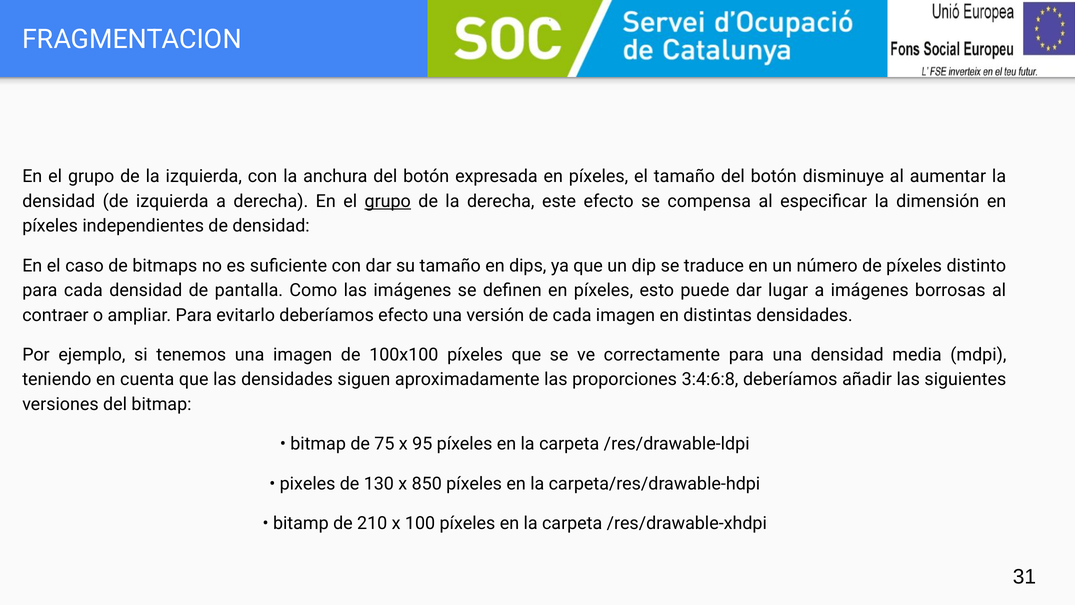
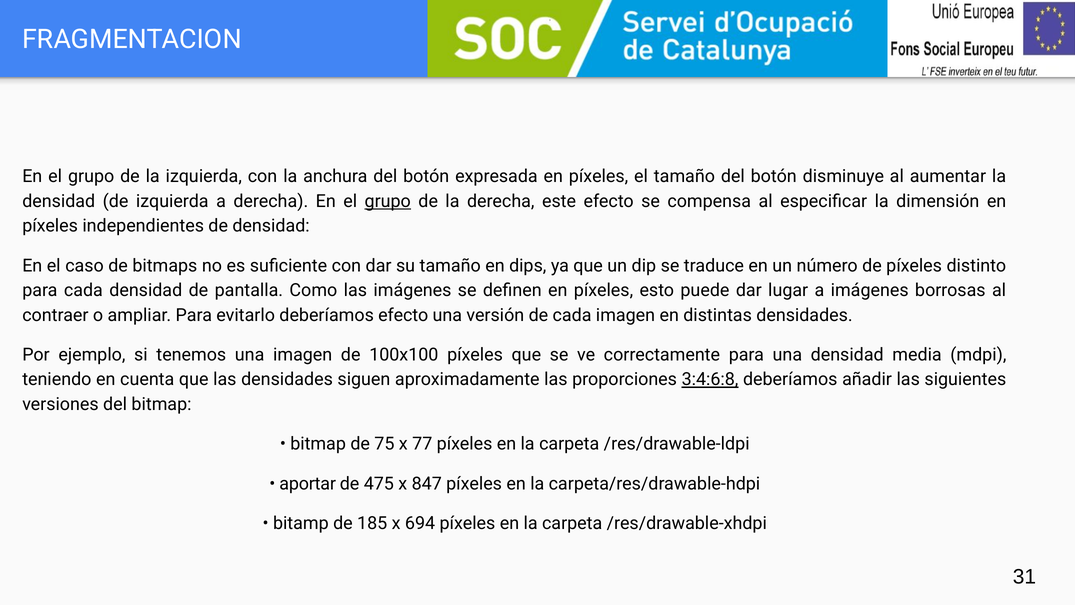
3:4:6:8 underline: none -> present (710, 379)
95: 95 -> 77 (422, 444)
pixeles: pixeles -> aportar (308, 483)
130: 130 -> 475 (379, 483)
850: 850 -> 847 (427, 483)
210: 210 -> 185 (372, 523)
100: 100 -> 694 (420, 523)
